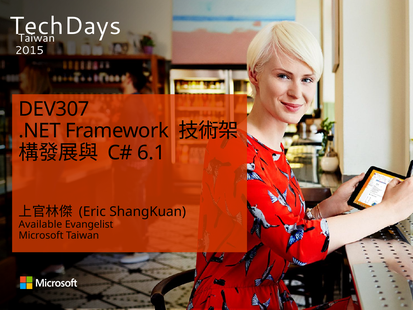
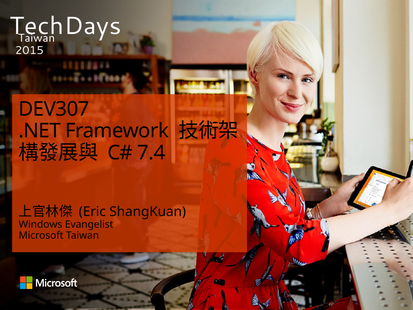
6.1: 6.1 -> 7.4 (151, 153)
Available: Available -> Windows (40, 224)
